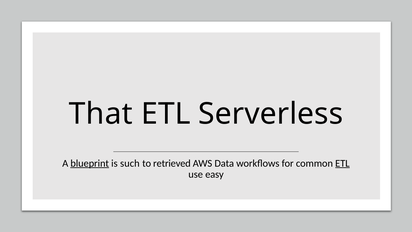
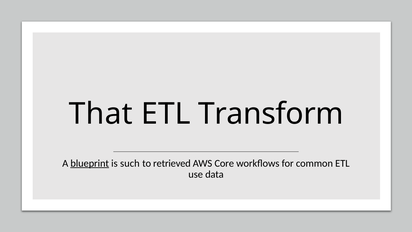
Serverless: Serverless -> Transform (271, 114)
Data: Data -> Core (224, 163)
ETL underline: present -> none (342, 163)
easy: easy -> data (214, 174)
